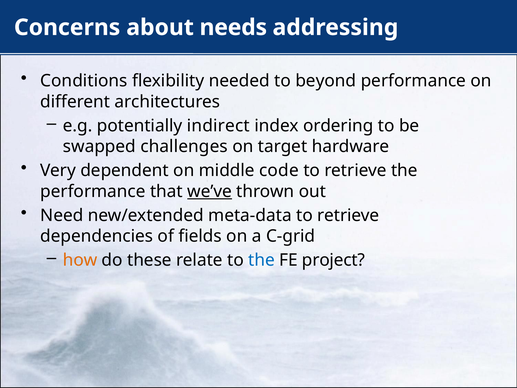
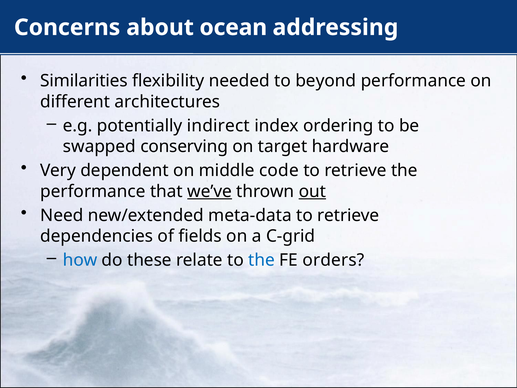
needs: needs -> ocean (233, 27)
Conditions: Conditions -> Similarities (84, 81)
challenges: challenges -> conserving (184, 146)
out underline: none -> present (312, 191)
how colour: orange -> blue (80, 260)
project: project -> orders (333, 260)
